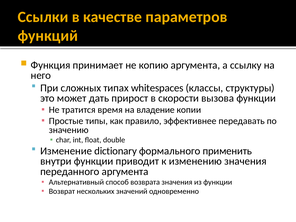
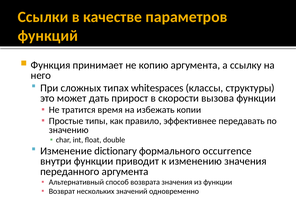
владение: владение -> избежать (156, 110)
применить: применить -> occurrence (227, 151)
